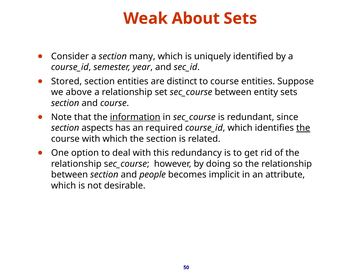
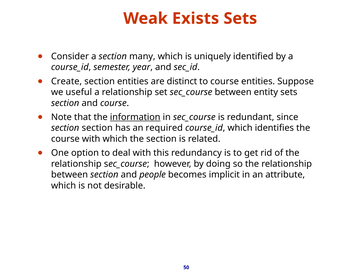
About: About -> Exists (196, 18)
Stored: Stored -> Create (67, 81)
above: above -> useful (79, 92)
section aspects: aspects -> section (97, 128)
the underline: present -> none (303, 128)
